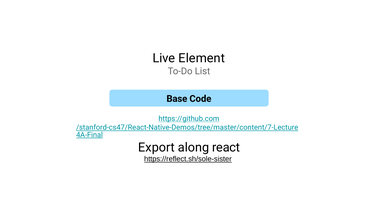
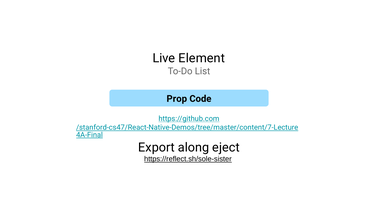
Base: Base -> Prop (177, 99)
react: react -> eject (226, 147)
